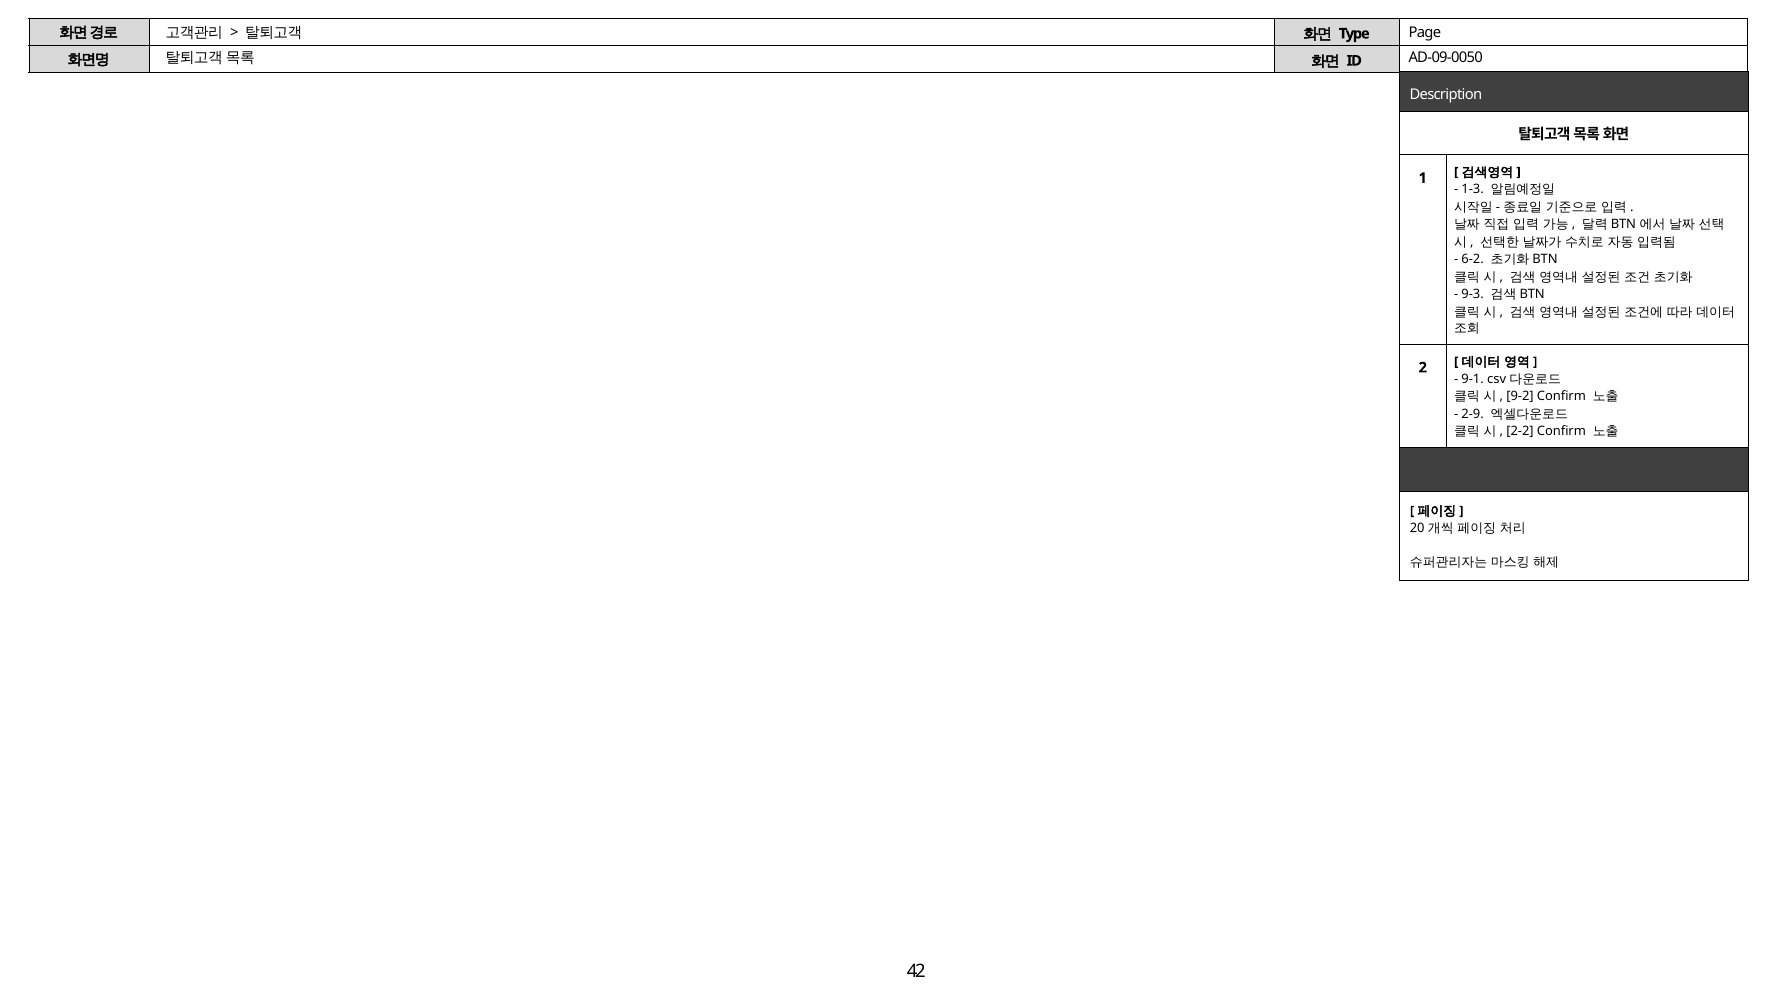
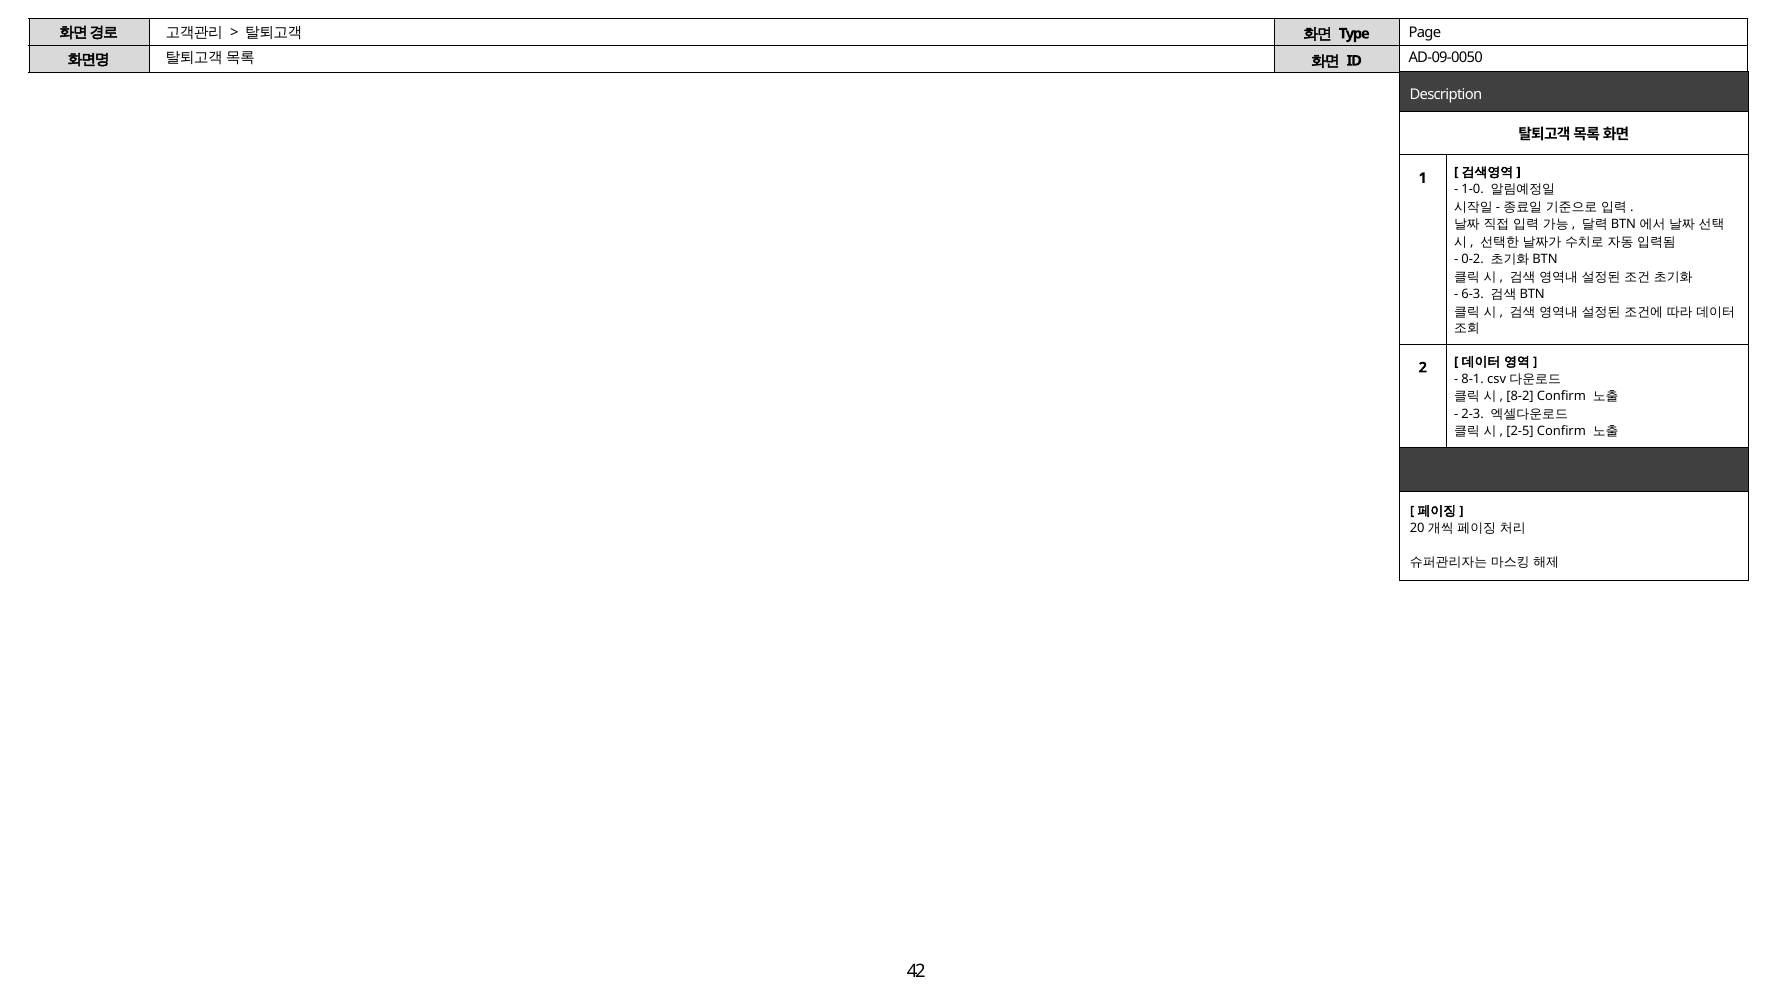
1-3: 1-3 -> 1-0 (1473, 189)
6-2: 6-2 -> 0-2 (1473, 260)
9-3: 9-3 -> 6-3 (1473, 295)
9-1: 9-1 -> 8-1 (1473, 379)
9-2: 9-2 -> 8-2 (1520, 397)
2-9: 2-9 -> 2-3 (1473, 414)
2-2: 2-2 -> 2-5 (1520, 432)
